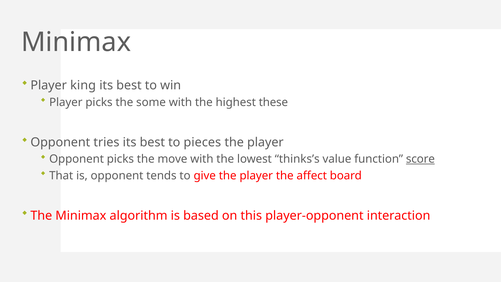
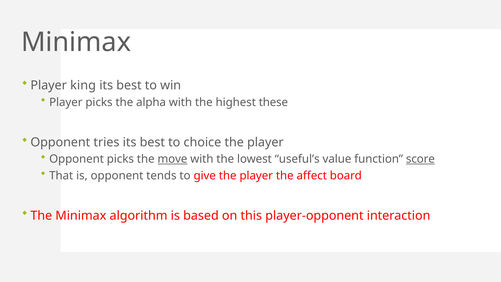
some: some -> alpha (151, 102)
pieces: pieces -> choice (202, 142)
move underline: none -> present (172, 159)
thinks’s: thinks’s -> useful’s (297, 159)
